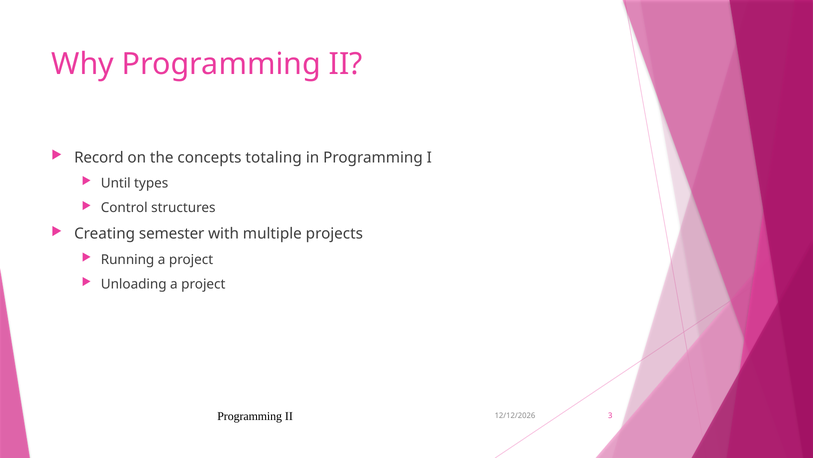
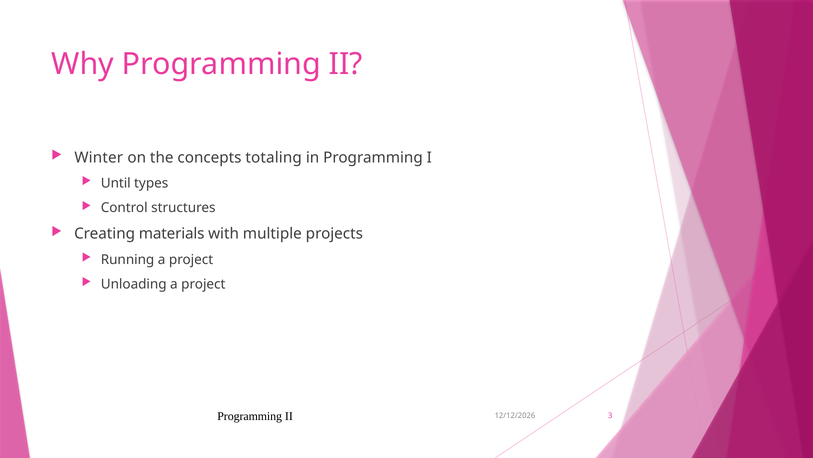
Record: Record -> Winter (99, 157)
semester: semester -> materials (172, 234)
